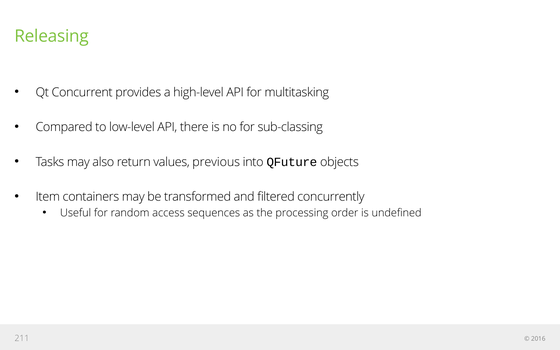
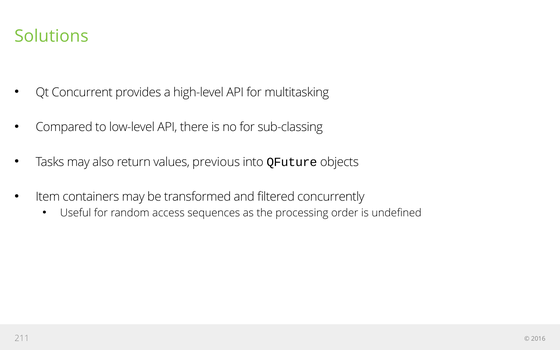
Releasing: Releasing -> Solutions (52, 36)
